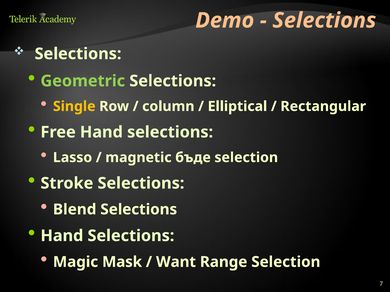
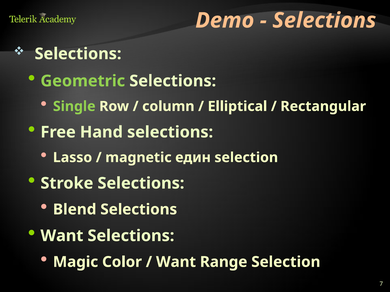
Single colour: yellow -> light green (74, 107)
бъде: бъде -> един (193, 158)
Hand: Hand -> Want (62, 236)
Mask: Mask -> Color (122, 262)
